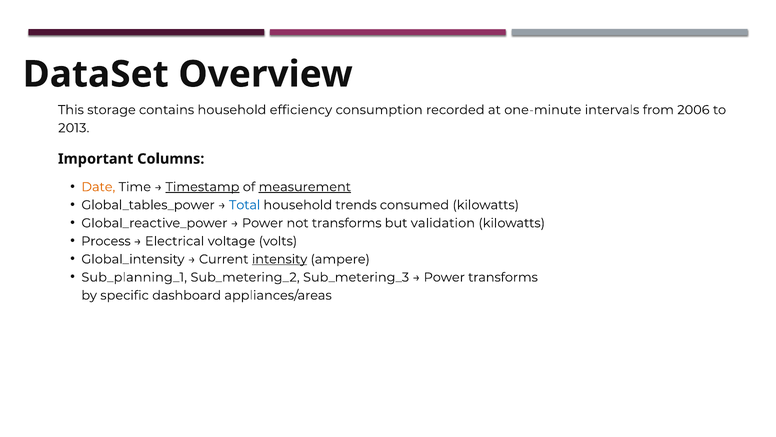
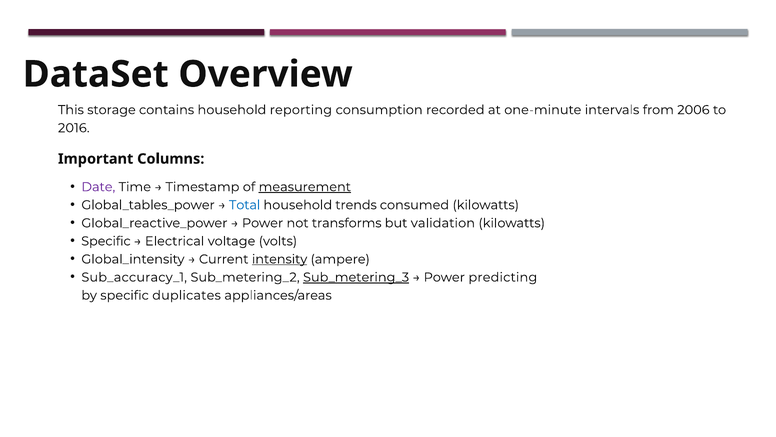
efficiency: efficiency -> reporting (301, 110)
2013: 2013 -> 2016 (74, 128)
Date colour: orange -> purple (98, 187)
Timestamp underline: present -> none (202, 187)
Process: Process -> Specific (106, 241)
Sub_planning_1: Sub_planning_1 -> Sub_accuracy_1 (134, 277)
Sub_metering_3 underline: none -> present (356, 277)
Power transforms: transforms -> predicting (503, 277)
dashboard: dashboard -> duplicates (187, 295)
